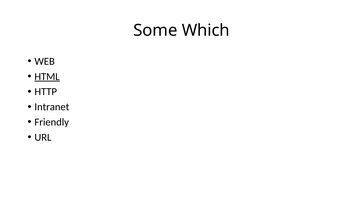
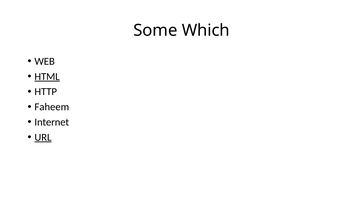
Intranet: Intranet -> Faheem (52, 107)
Friendly: Friendly -> Internet (52, 122)
URL underline: none -> present (43, 137)
